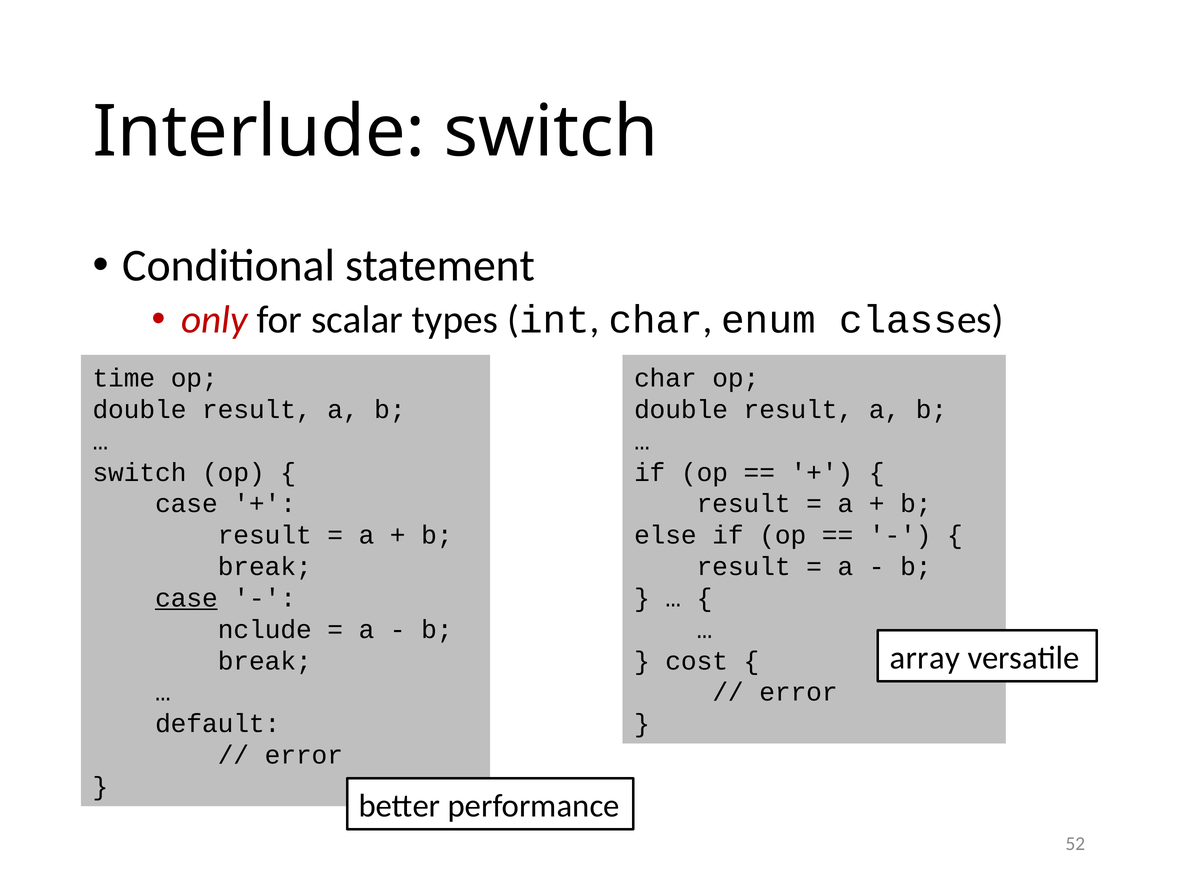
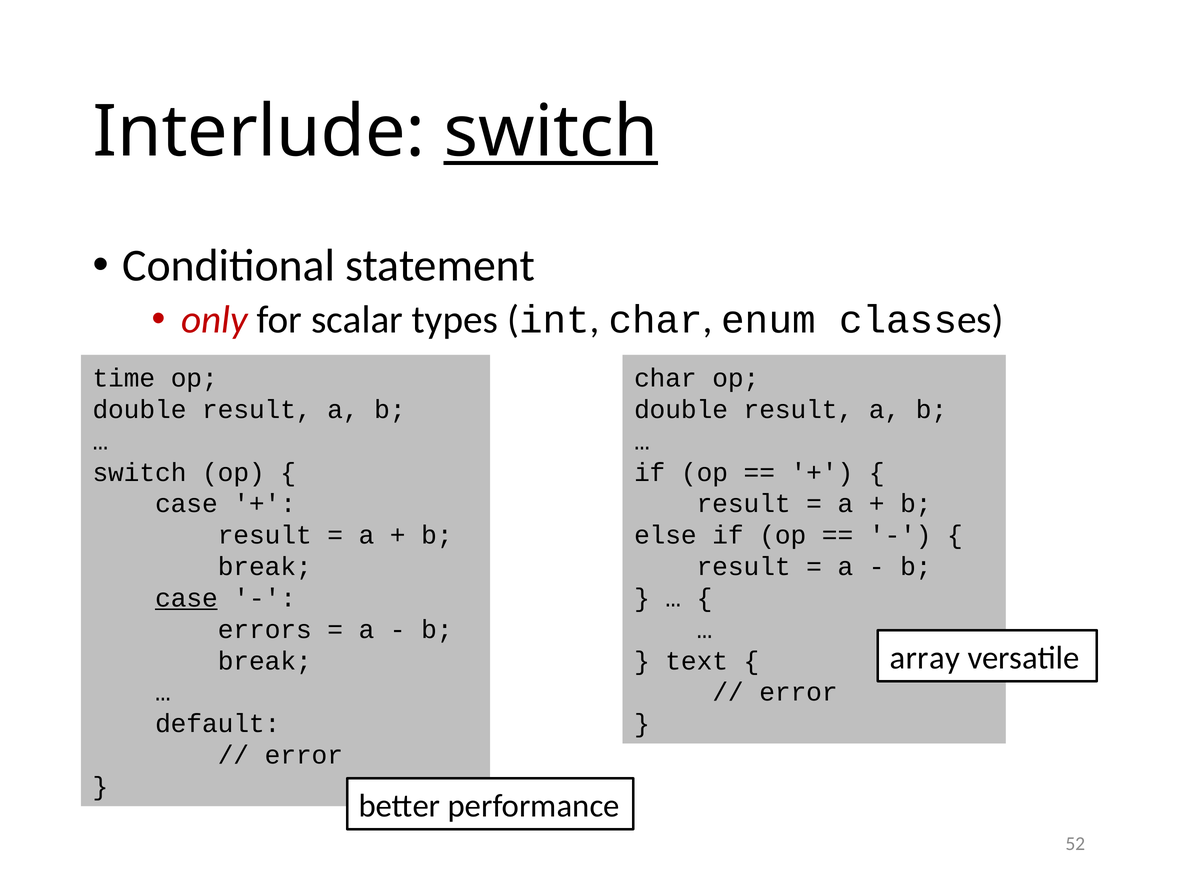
switch underline: none -> present (551, 132)
nclude: nclude -> errors (265, 629)
cost: cost -> text (697, 661)
